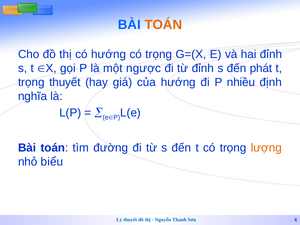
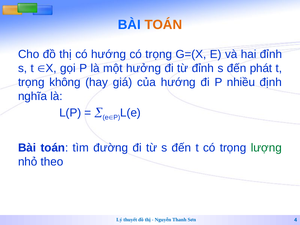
ngược: ngược -> hưởng (144, 68)
trọng thuyết: thuyết -> không (65, 82)
lượng colour: orange -> green (266, 148)
biểu: biểu -> theo (52, 162)
